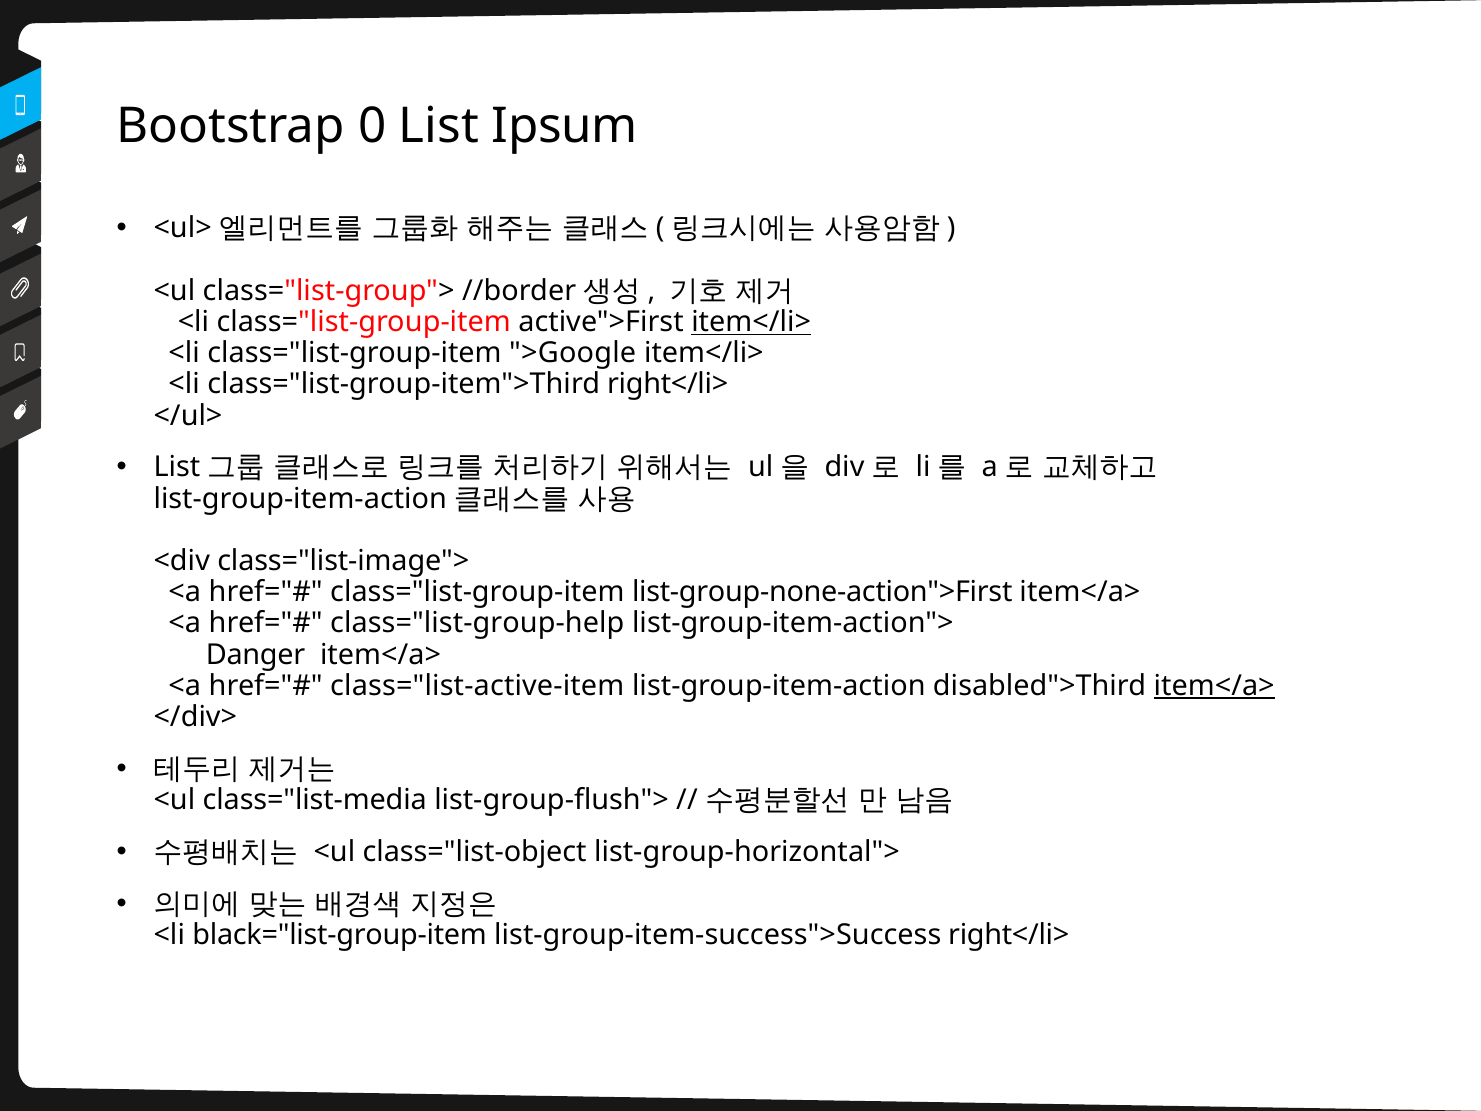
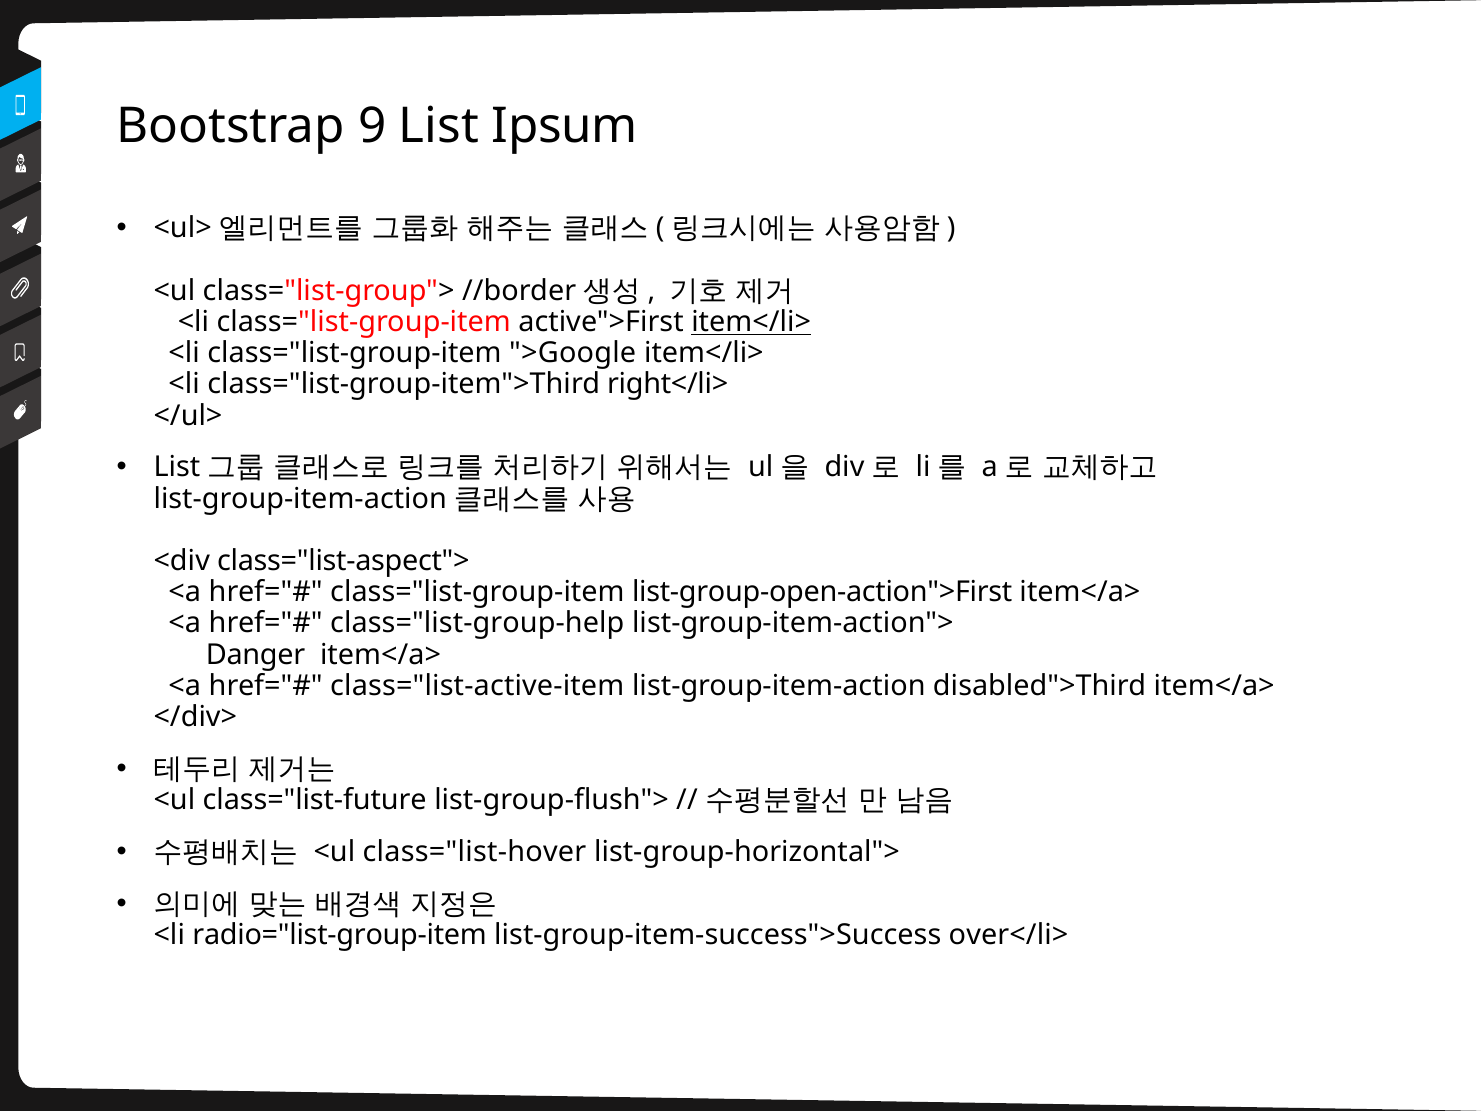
0: 0 -> 9 (372, 126)
class="list-image">: class="list-image"> -> class="list-aspect"> (343, 561)
list-group-none-action">First: list-group-none-action">First -> list-group-open-action">First (822, 592)
item</a> underline: present -> none (1214, 686)
class="list-media: class="list-media -> class="list-future (315, 800)
class="list-object: class="list-object -> class="list-hover (474, 852)
black="list-group-item: black="list-group-item -> radio="list-group-item (340, 935)
list-group-item-success">Success right</li>: right</li> -> over</li> (1009, 935)
